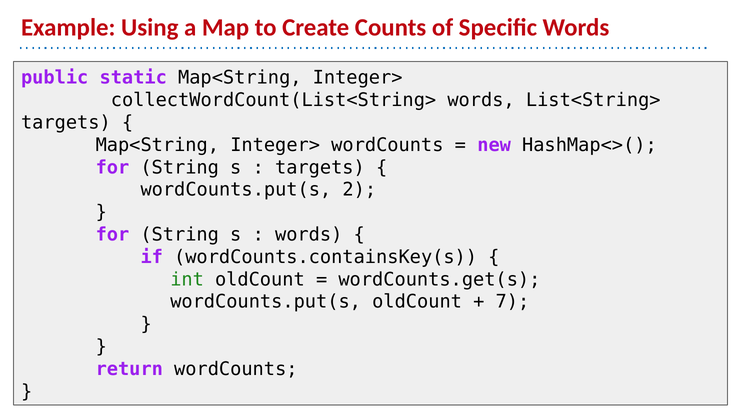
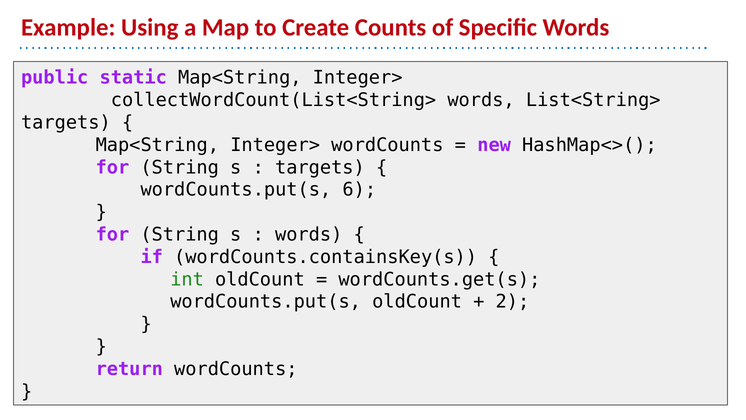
2: 2 -> 6 (359, 190)
7: 7 -> 2 (512, 302)
